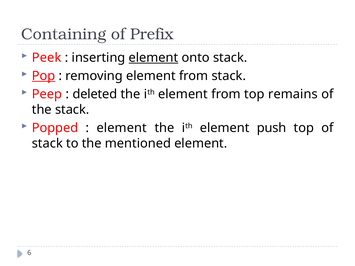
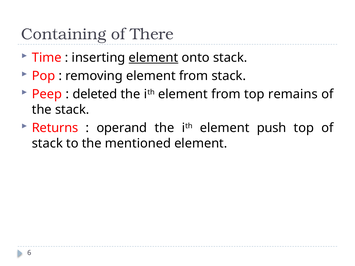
Prefix: Prefix -> There (152, 34)
Peek: Peek -> Time (47, 58)
Pop underline: present -> none (44, 76)
Popped: Popped -> Returns (55, 128)
element: element -> operand (122, 128)
